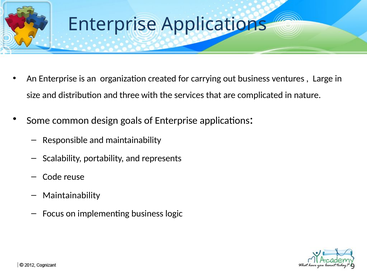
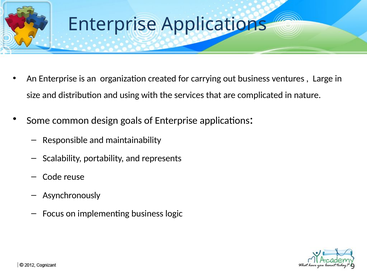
three: three -> using (129, 95)
Maintainability: Maintainability -> Asynchronously (71, 195)
